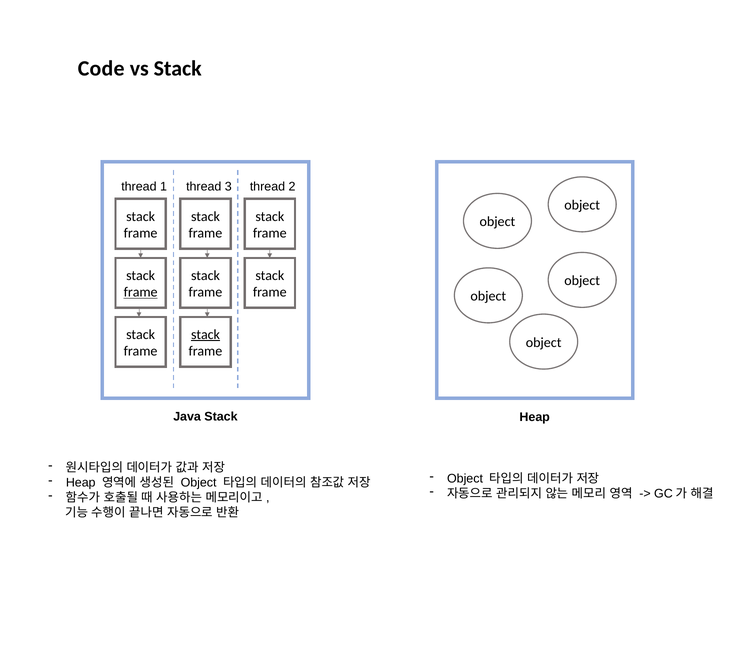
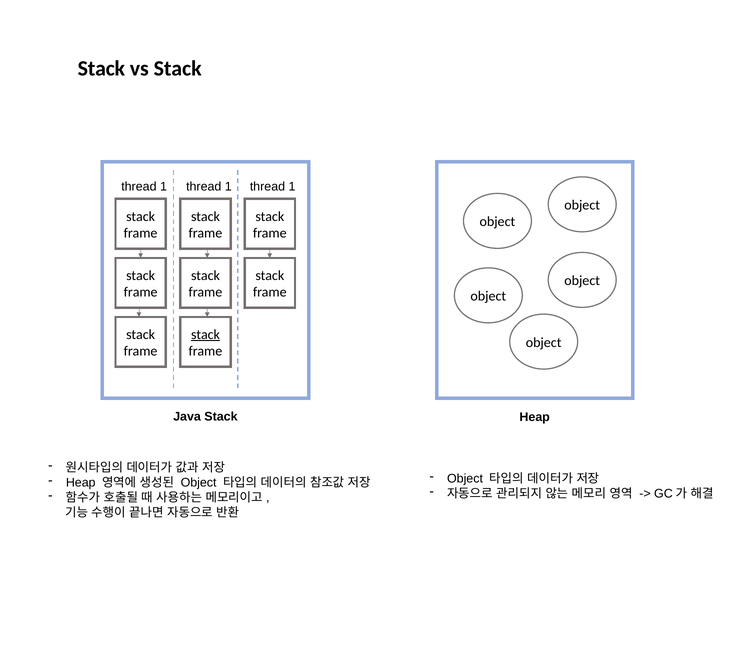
Code: Code -> Stack (101, 69)
3: 3 -> 1 (228, 187)
2: 2 -> 1 (292, 187)
frame underline: present -> none (141, 292)
